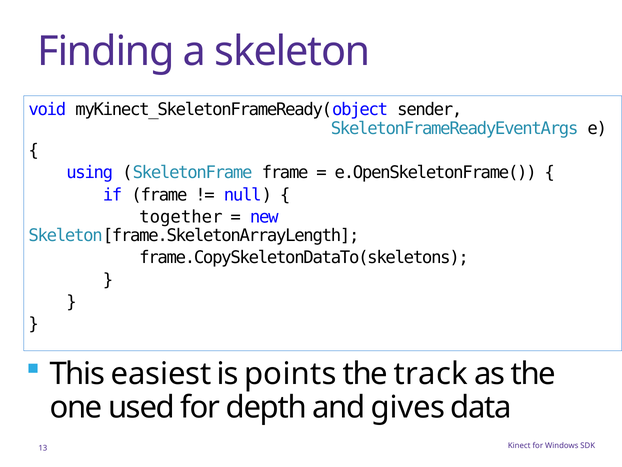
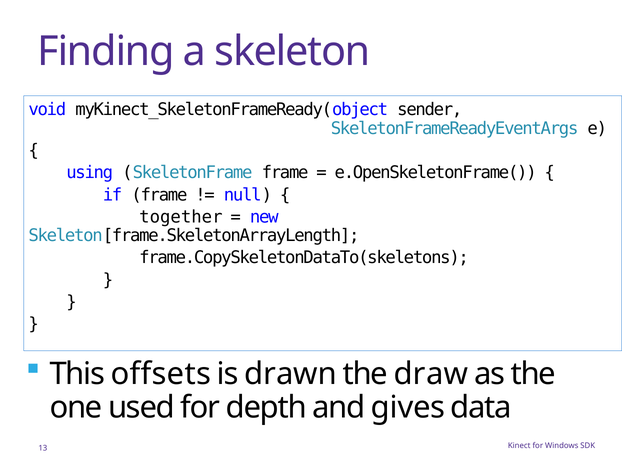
easiest: easiest -> offsets (161, 373)
points: points -> drawn (291, 373)
track: track -> draw (431, 373)
